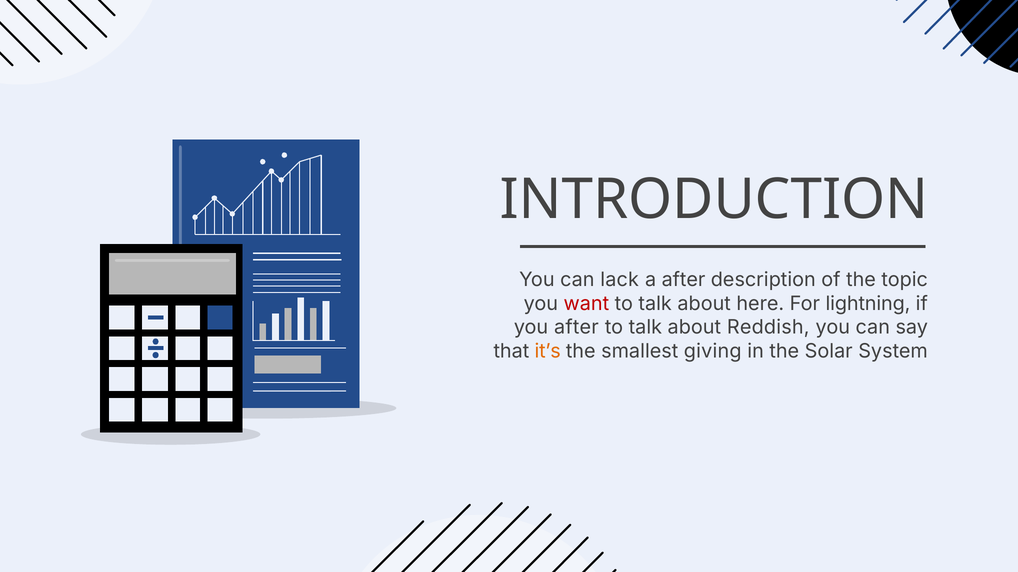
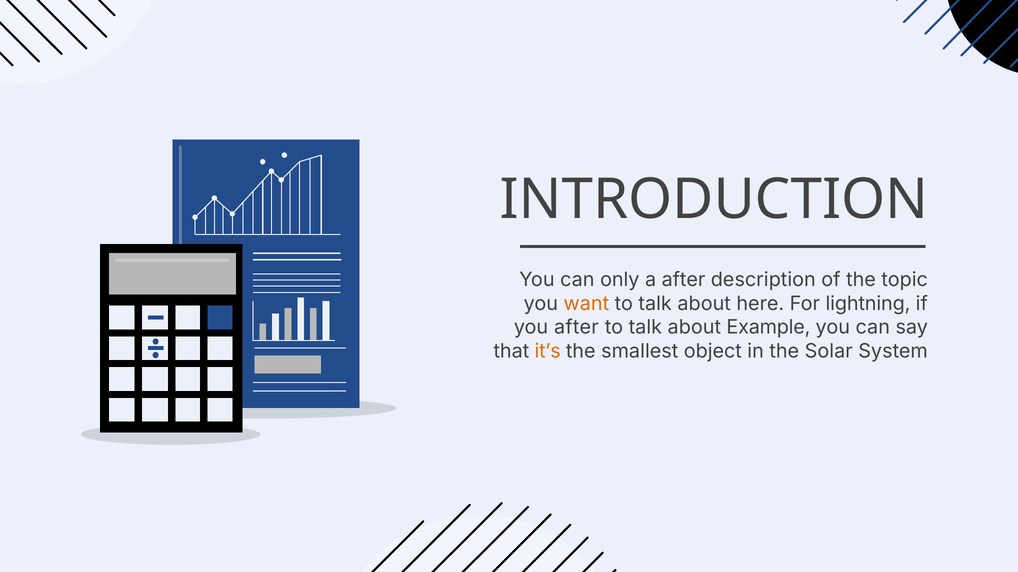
lack: lack -> only (620, 280)
want colour: red -> orange (586, 304)
Reddish: Reddish -> Example (768, 328)
giving: giving -> object (713, 351)
